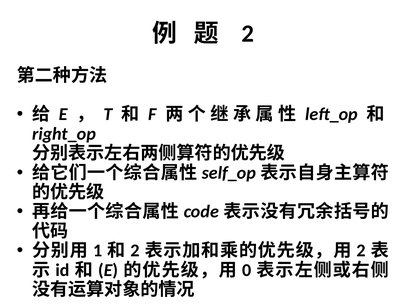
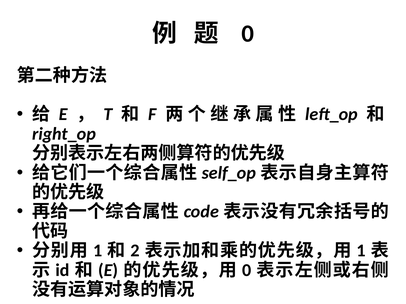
2: 2 -> 0 (248, 34)
2: 2 -> 1 (361, 251)
